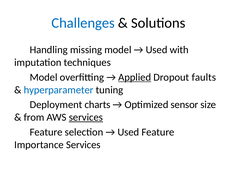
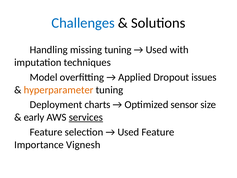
missing model: model -> tuning (118, 50)
Applied underline: present -> none (135, 77)
faults: faults -> issues (204, 77)
hyperparameter colour: blue -> orange (59, 90)
from: from -> early (34, 117)
Importance Services: Services -> Vignesh (83, 145)
